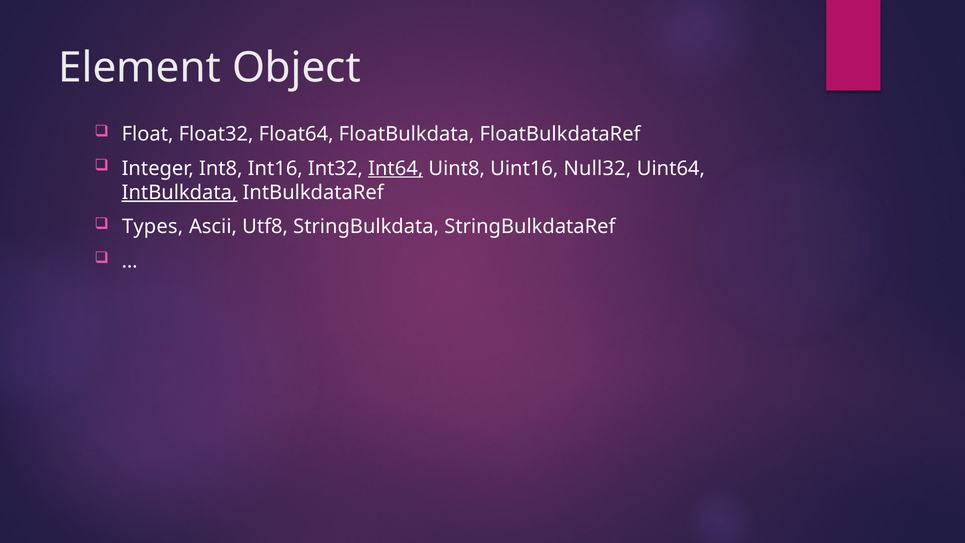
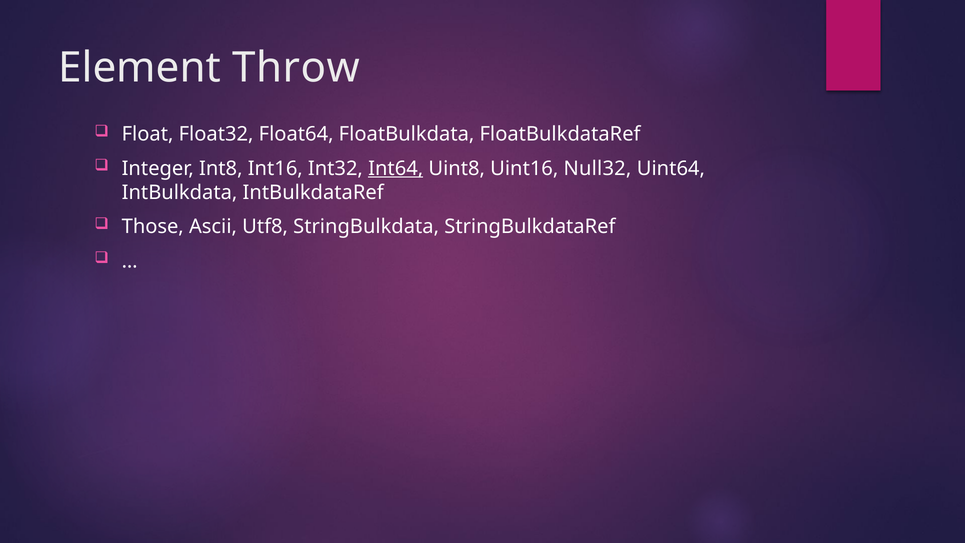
Object: Object -> Throw (296, 68)
IntBulkdata underline: present -> none (180, 192)
Types: Types -> Those (153, 227)
